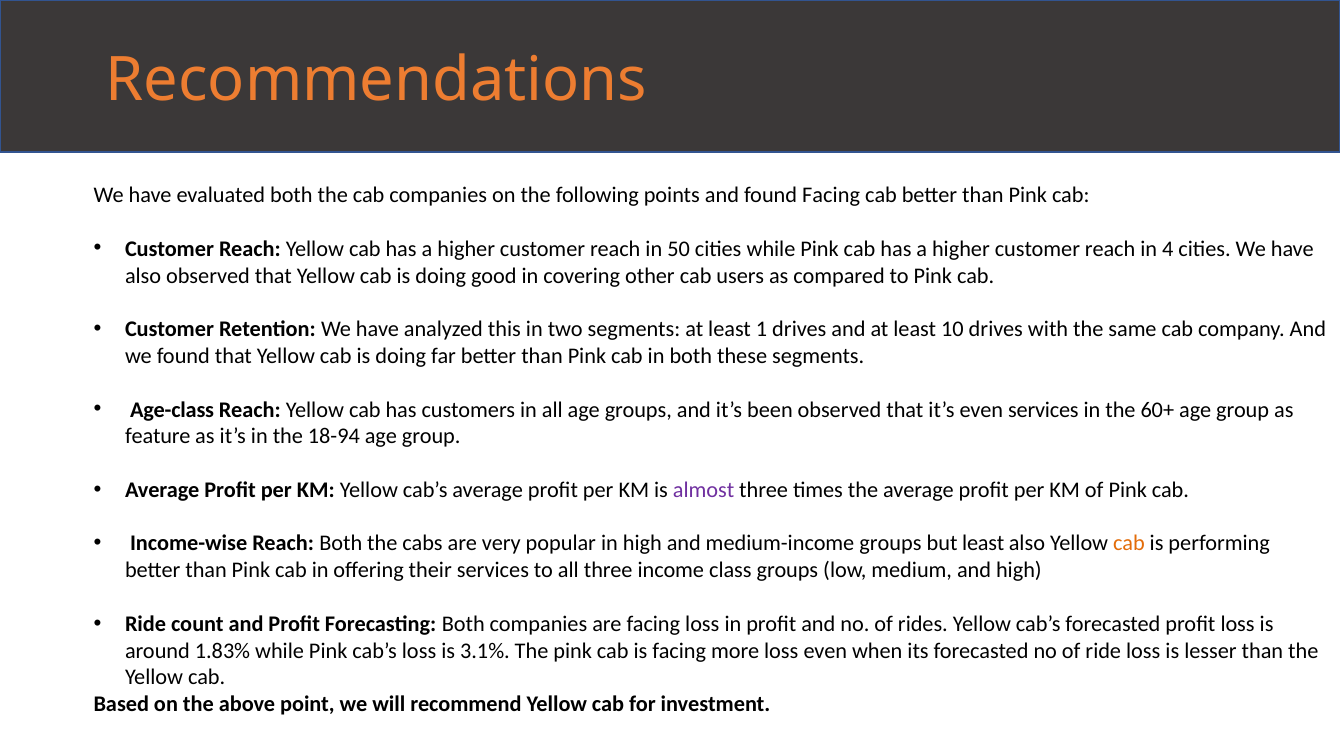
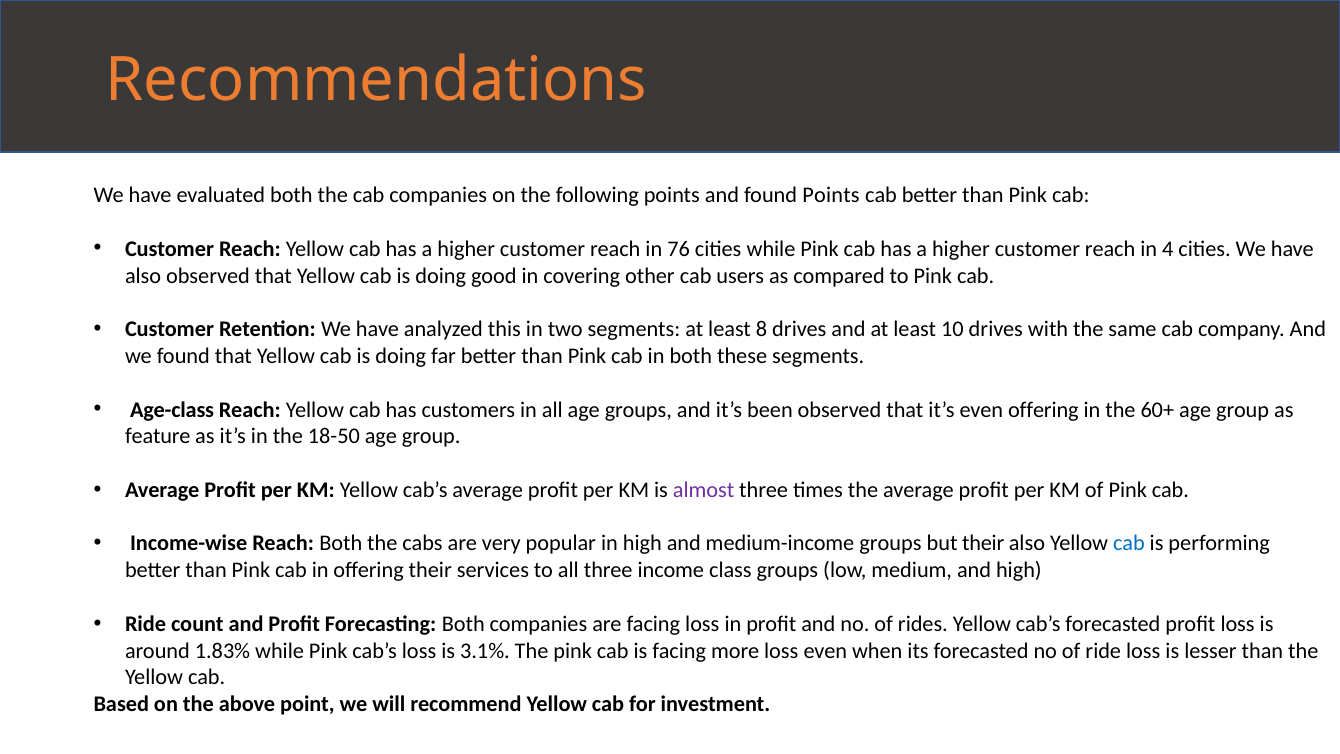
found Facing: Facing -> Points (831, 195)
50: 50 -> 76 (679, 249)
1: 1 -> 8 (762, 329)
even services: services -> offering (1043, 410)
18-94: 18-94 -> 18-50 (334, 436)
but least: least -> their (983, 543)
cab colour: orange -> blue (1129, 543)
